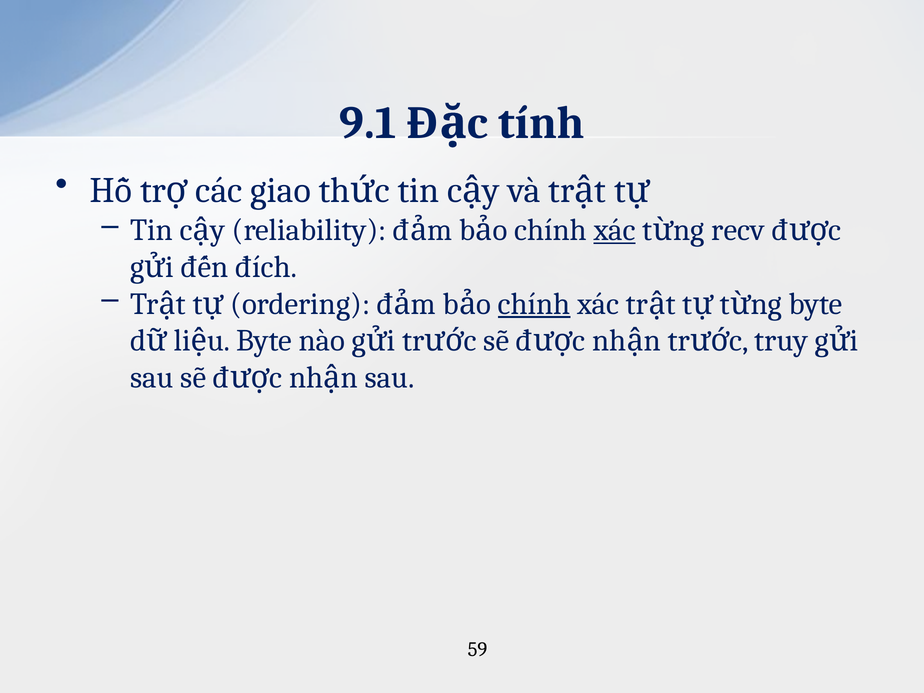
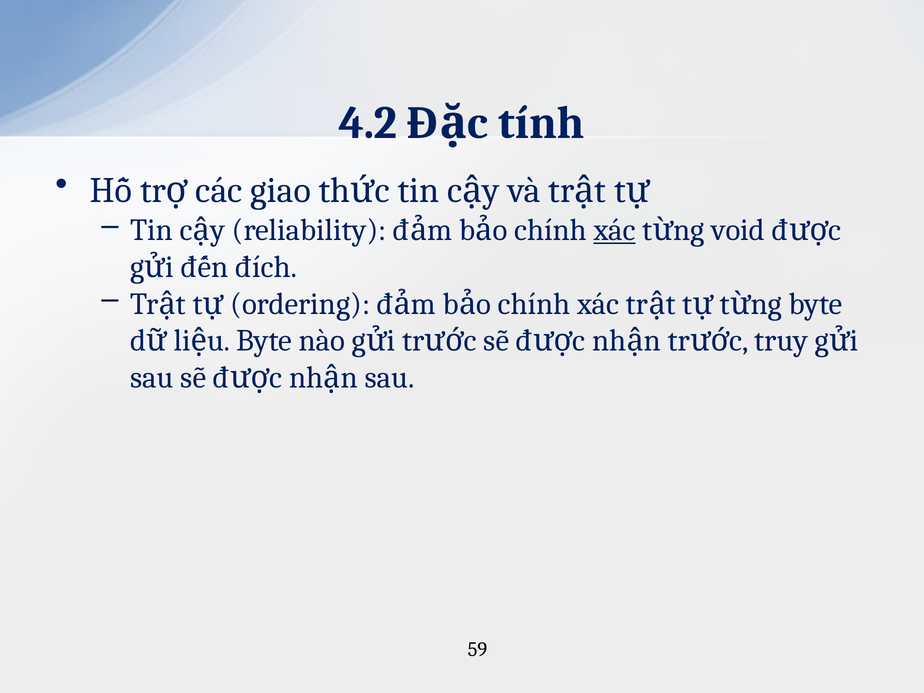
9.1: 9.1 -> 4.2 (368, 123)
recv: recv -> void (738, 230)
chính underline: present -> none (534, 304)
